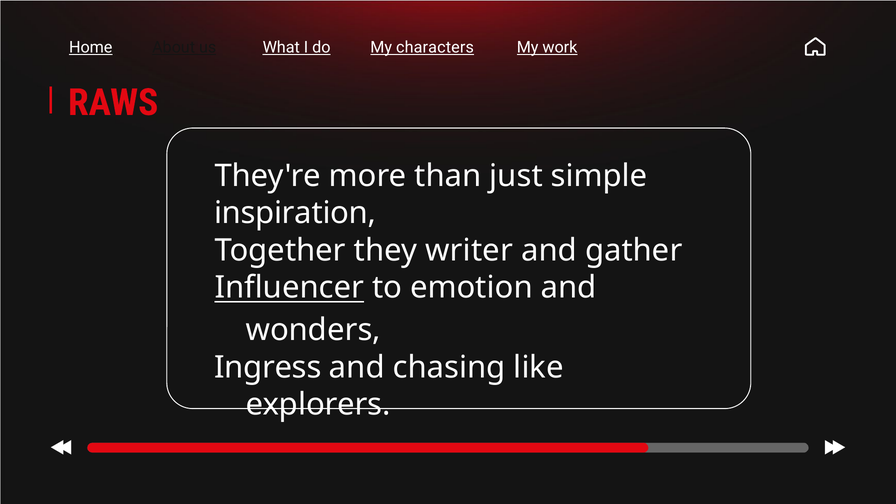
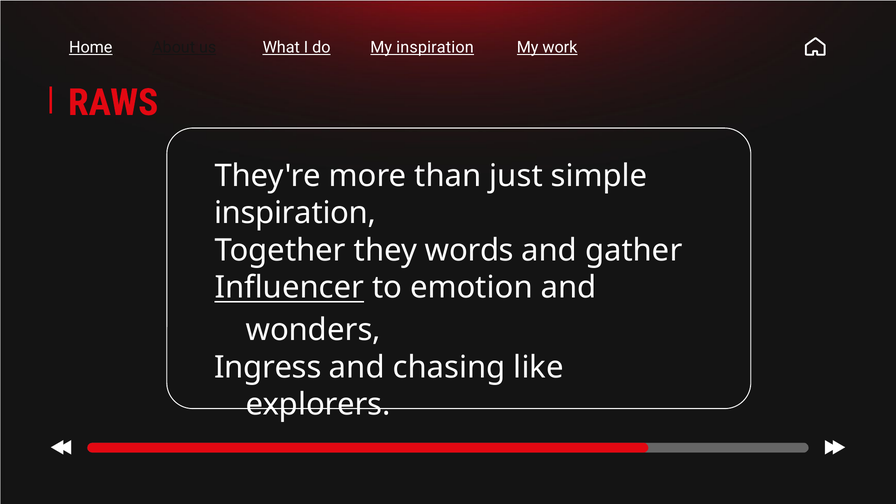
My characters: characters -> inspiration (435, 48)
writer: writer -> words (469, 250)
